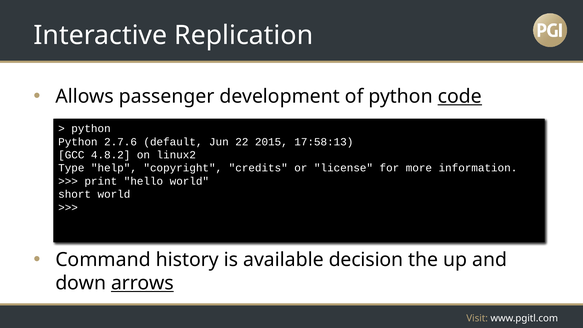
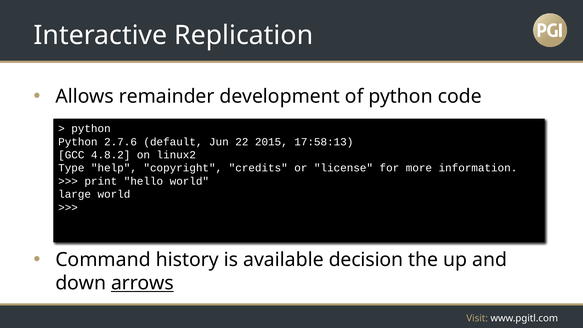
passenger: passenger -> remainder (167, 97)
code underline: present -> none (460, 97)
short: short -> large (75, 194)
